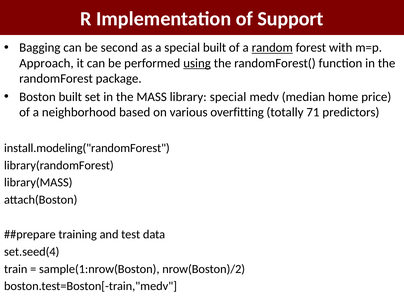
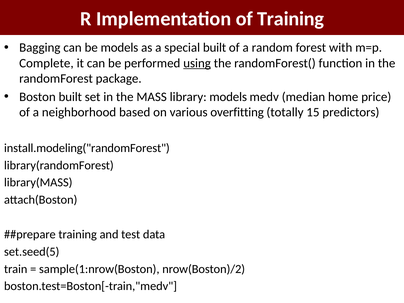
of Support: Support -> Training (291, 19)
be second: second -> models (119, 48)
random underline: present -> none (272, 48)
Approach: Approach -> Complete (46, 63)
library special: special -> models (228, 97)
71: 71 -> 15 (313, 112)
set.seed(4: set.seed(4 -> set.seed(5 (32, 252)
